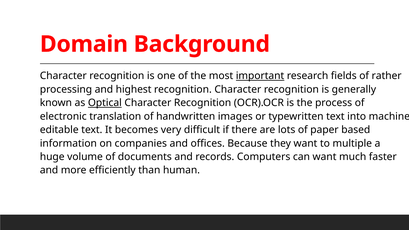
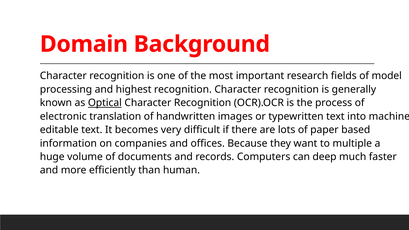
important underline: present -> none (260, 76)
rather: rather -> model (387, 76)
can want: want -> deep (325, 157)
